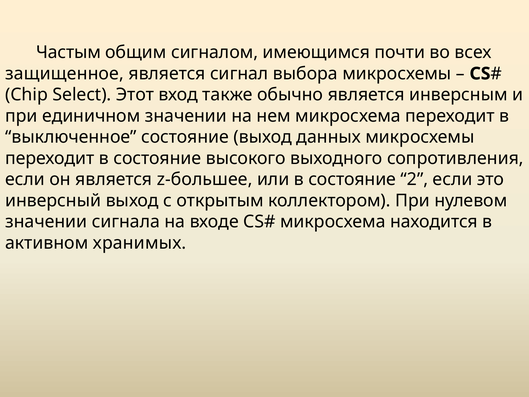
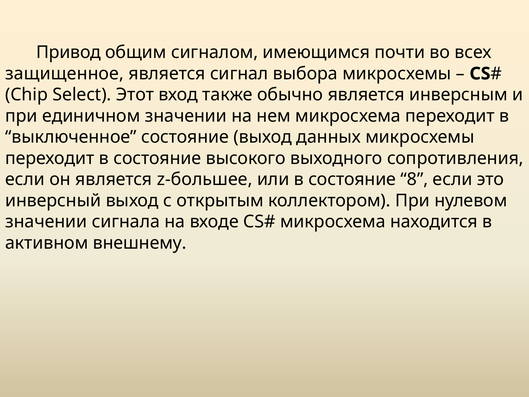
Частым: Частым -> Привод (69, 52)
2: 2 -> 8 (414, 179)
хранимых: хранимых -> внешнему (140, 243)
